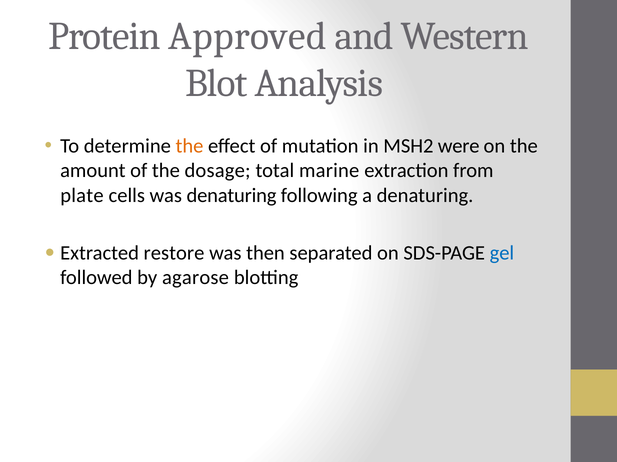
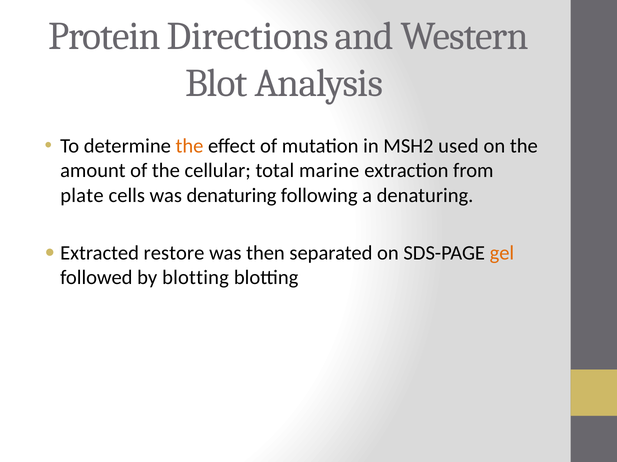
Approved: Approved -> Directions (248, 36)
were: were -> used (458, 146)
dosage: dosage -> cellular (218, 171)
gel colour: blue -> orange (502, 253)
by agarose: agarose -> blotting (195, 278)
